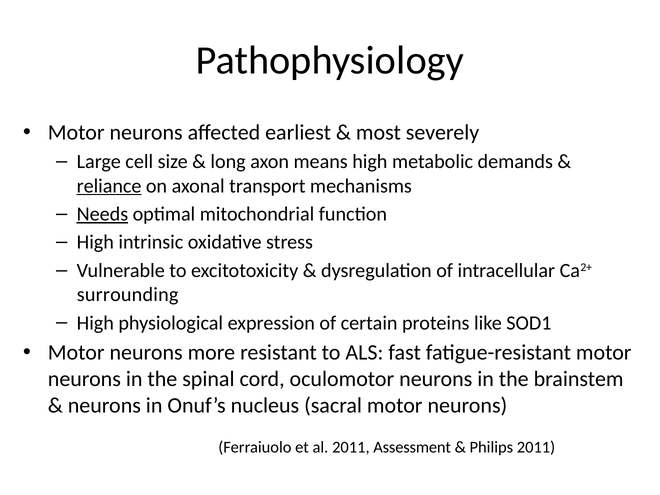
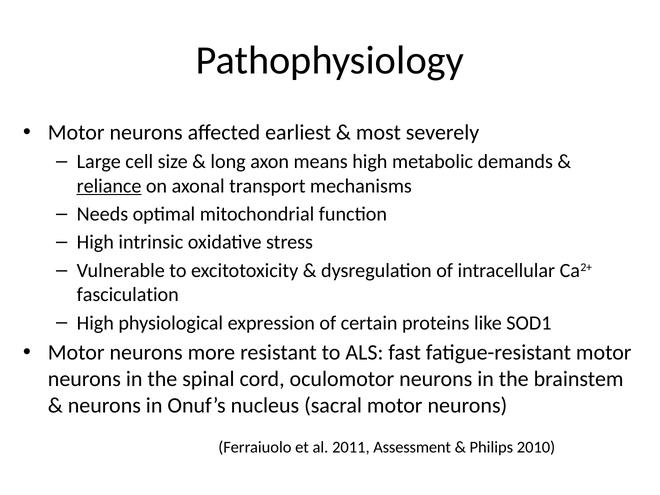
Needs underline: present -> none (102, 214)
surrounding: surrounding -> fasciculation (128, 295)
Philips 2011: 2011 -> 2010 (536, 447)
